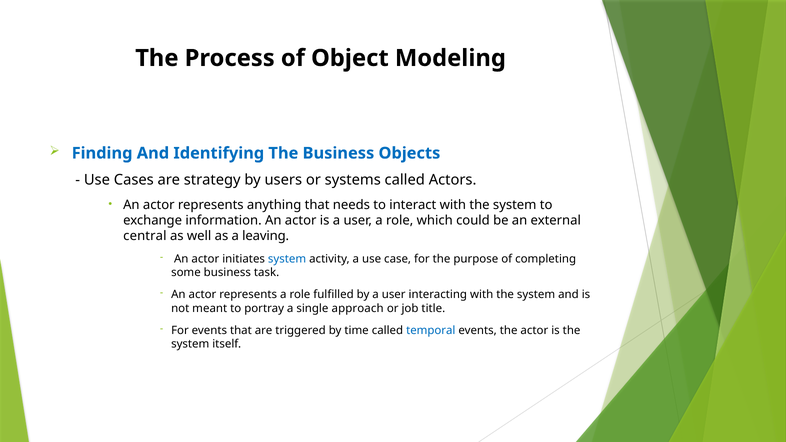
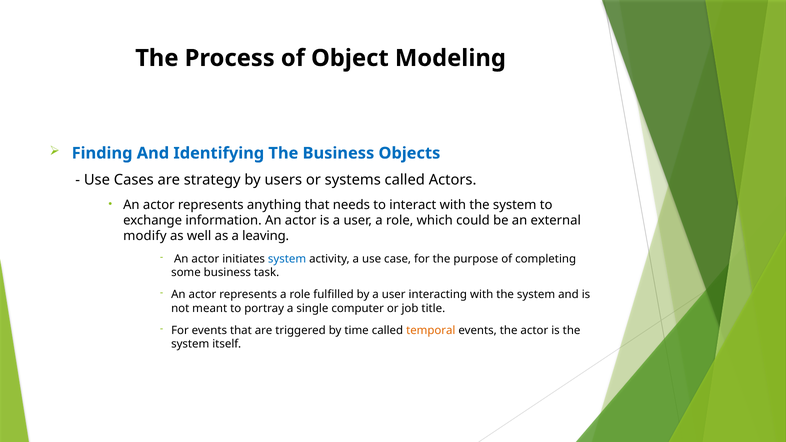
central: central -> modify (145, 236)
approach: approach -> computer (358, 308)
temporal colour: blue -> orange (431, 330)
